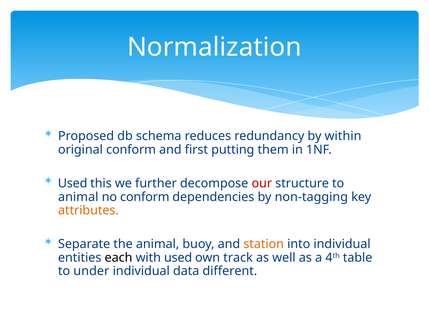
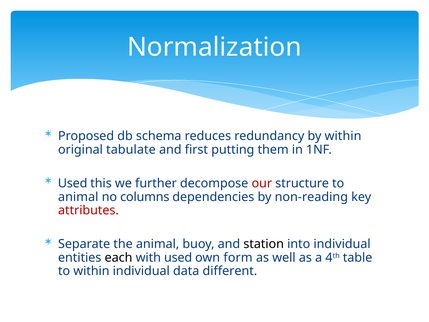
original conform: conform -> tabulate (131, 150)
no conform: conform -> columns (145, 197)
non-tagging: non-tagging -> non-reading (311, 197)
attributes colour: orange -> red (88, 210)
station colour: orange -> black (264, 244)
track: track -> form (238, 257)
to under: under -> within (91, 271)
